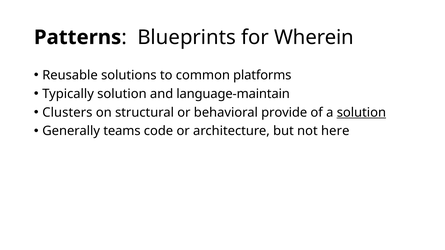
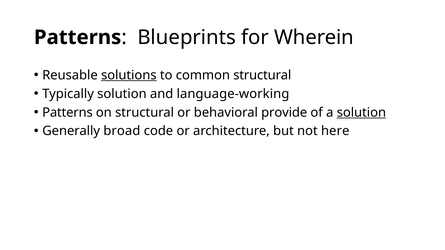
solutions underline: none -> present (129, 75)
common platforms: platforms -> structural (262, 75)
language-maintain: language-maintain -> language-working (233, 94)
Clusters: Clusters -> Patterns (67, 113)
teams: teams -> broad (122, 131)
